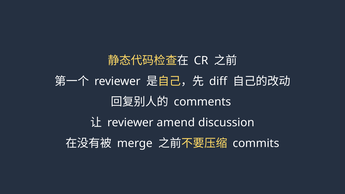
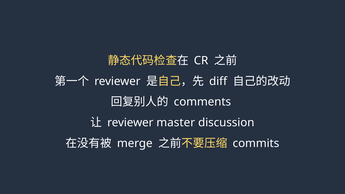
amend: amend -> master (176, 123)
